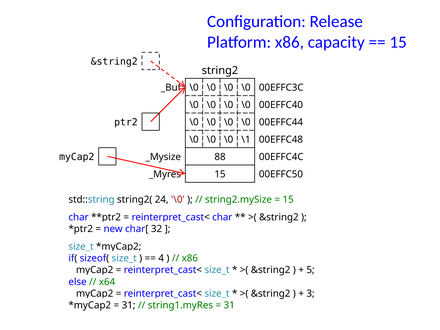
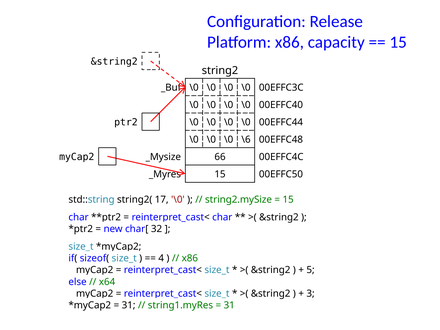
\1: \1 -> \6 (246, 140)
88: 88 -> 66 (220, 157)
24: 24 -> 17 (162, 200)
